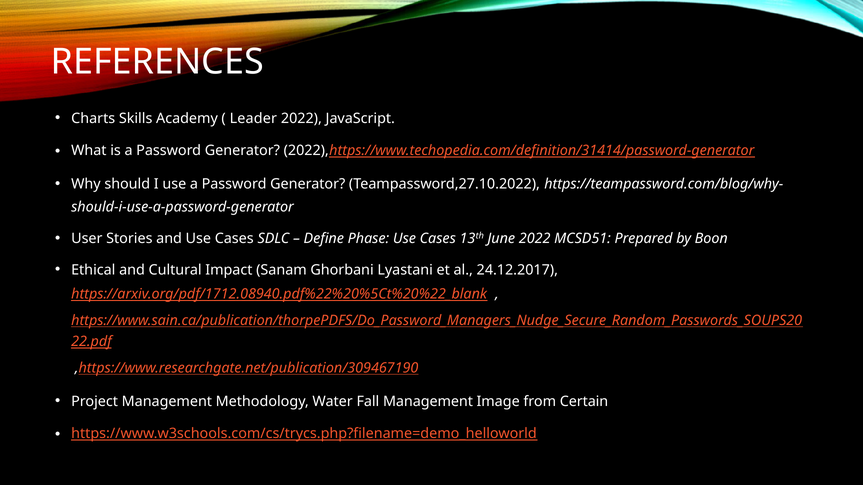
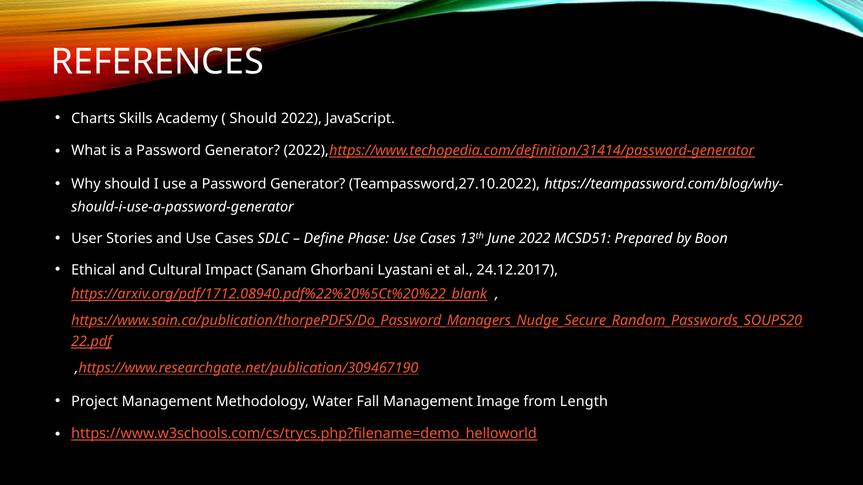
Leader: Leader -> Should (253, 118)
Certain: Certain -> Length (584, 402)
